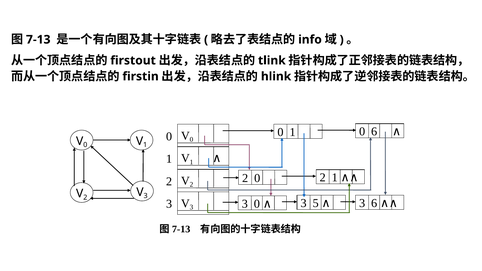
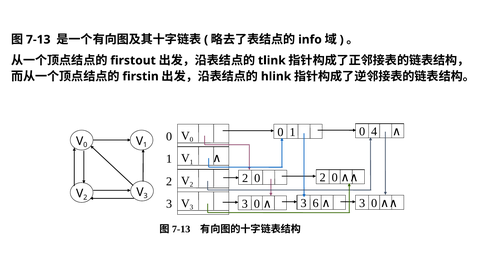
0 6: 6 -> 4 (374, 132)
2 0 2 1: 1 -> 0 (335, 178)
5: 5 -> 6 (316, 203)
6: 6 -> 0 (374, 203)
